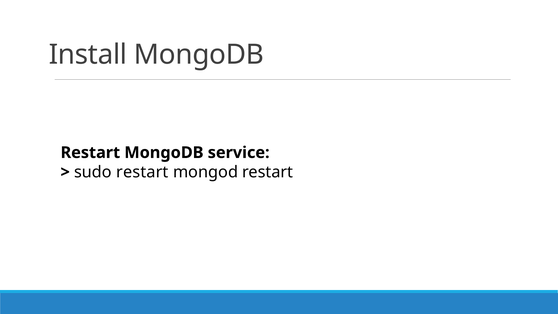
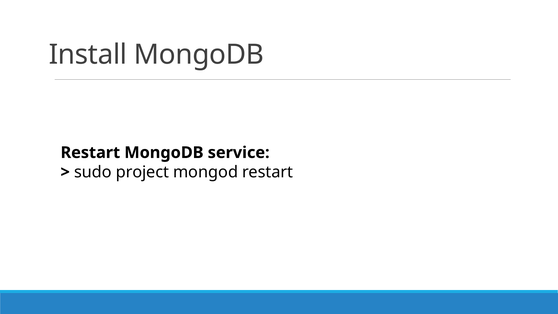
sudo restart: restart -> project (142, 172)
